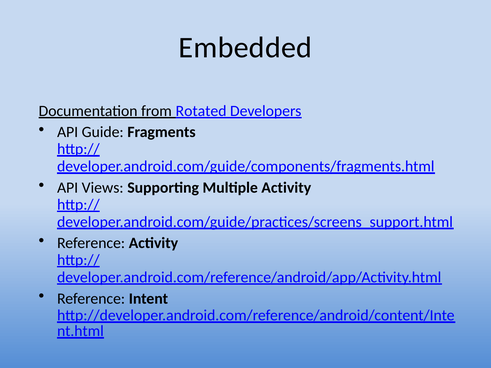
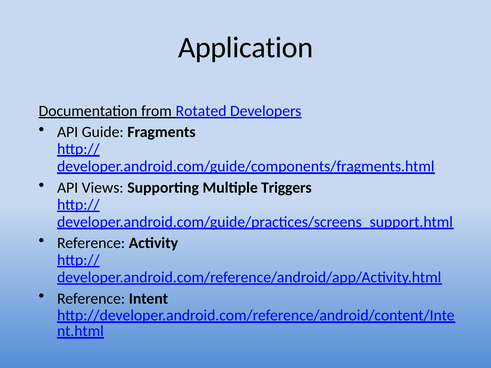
Embedded: Embedded -> Application (246, 48)
Multiple Activity: Activity -> Triggers (286, 188)
